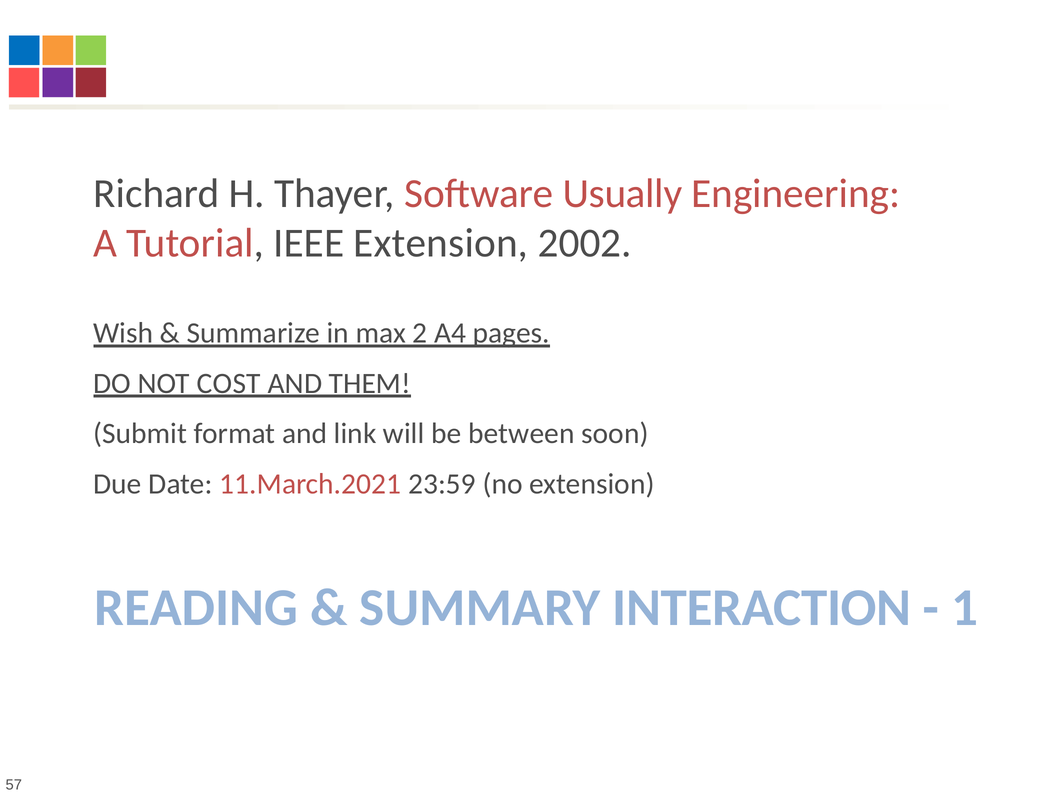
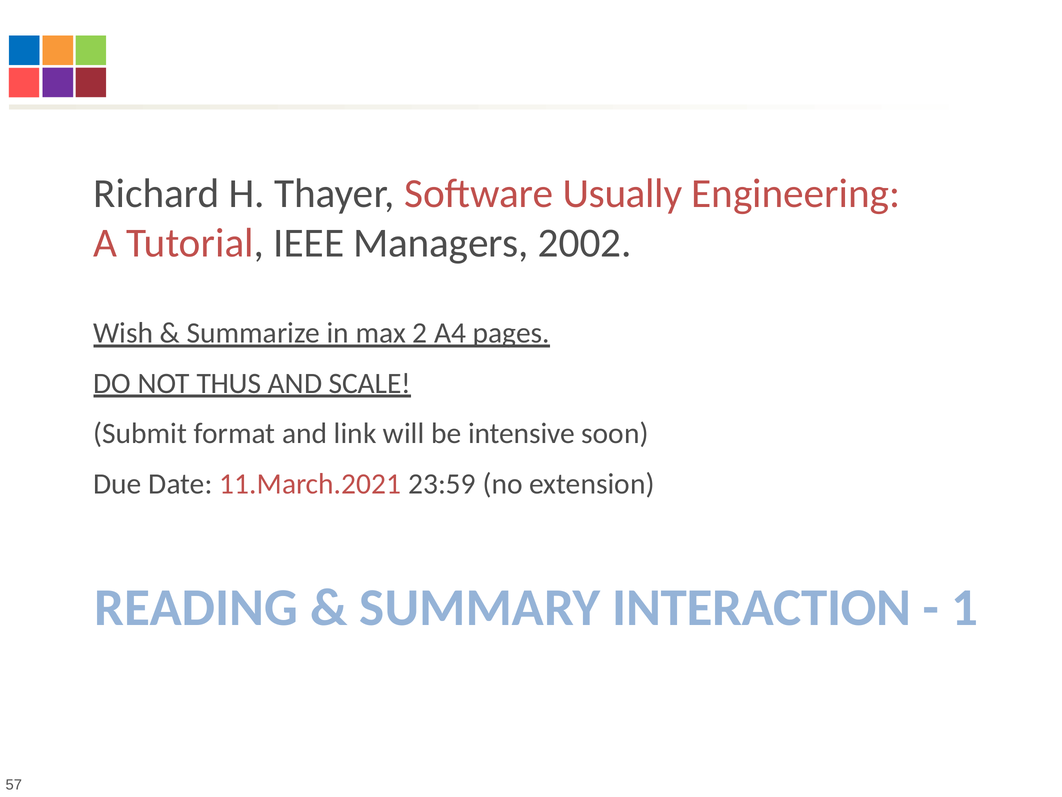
IEEE Extension: Extension -> Managers (441, 243)
COST: COST -> THUS (229, 383)
THEM: THEM -> SCALE (370, 383)
between: between -> intensive (521, 433)
